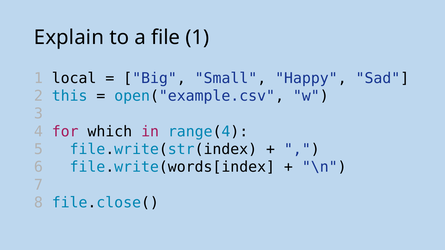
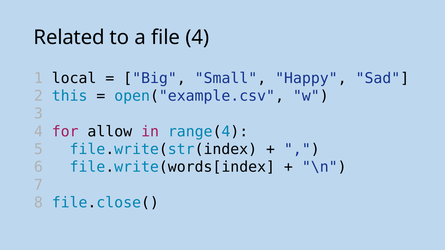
Explain: Explain -> Related (69, 37)
file 1: 1 -> 4 (197, 37)
which: which -> allow (110, 132)
